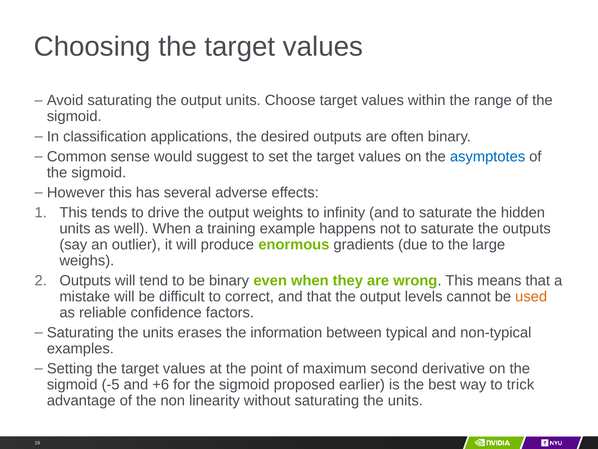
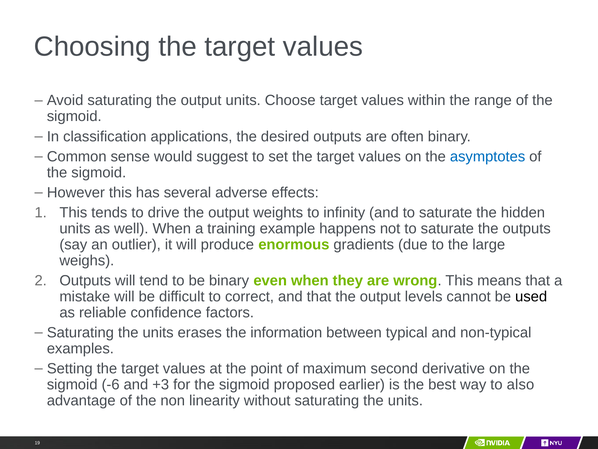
used colour: orange -> black (531, 296)
-5: -5 -> -6 (111, 384)
+6: +6 -> +3 (161, 384)
trick: trick -> also (520, 384)
